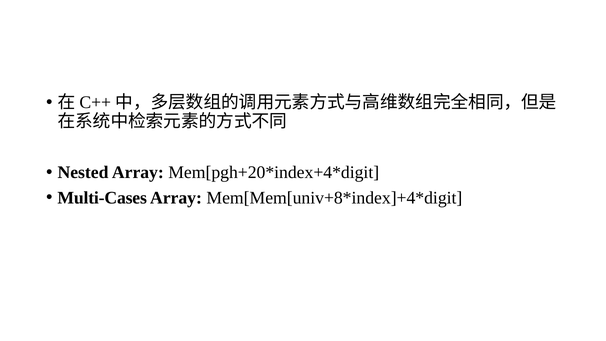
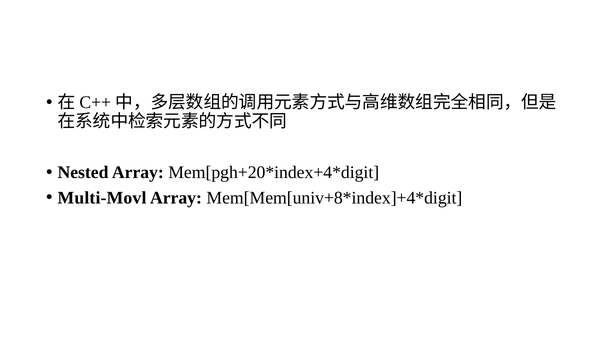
Multi-Cases: Multi-Cases -> Multi-Movl (102, 198)
